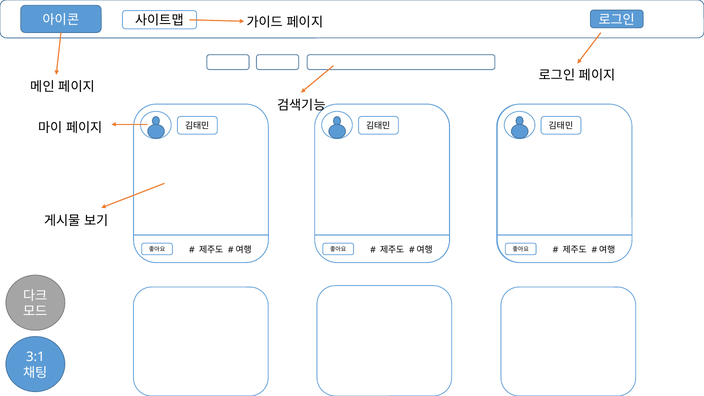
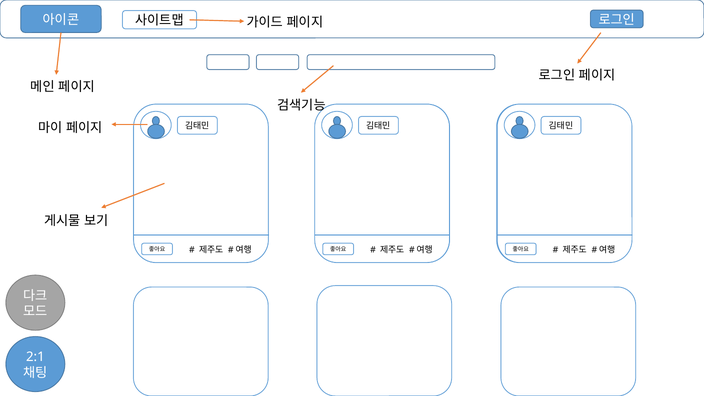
3:1: 3:1 -> 2:1 (35, 357)
